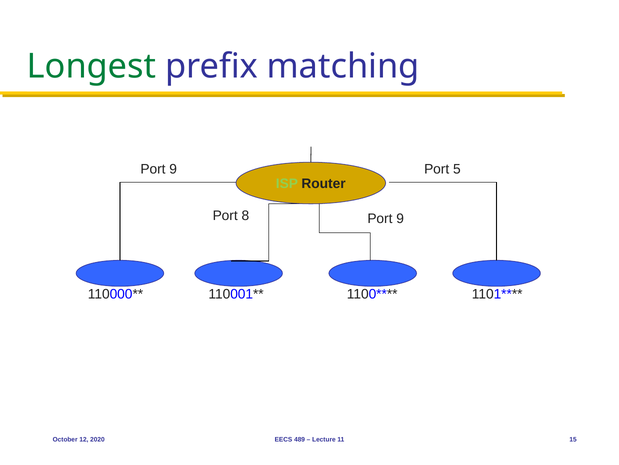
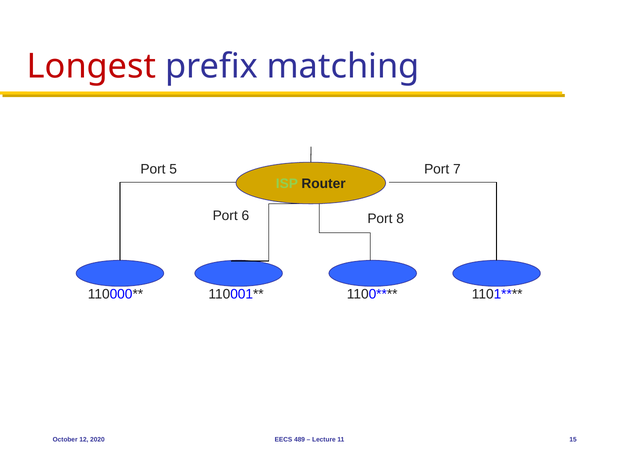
Longest colour: green -> red (92, 66)
9: 9 -> 5 (173, 169)
5: 5 -> 7 (457, 169)
8: 8 -> 6 (245, 215)
9: 9 -> 8 (400, 218)
